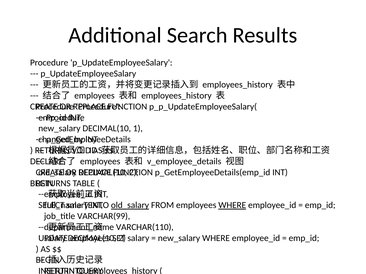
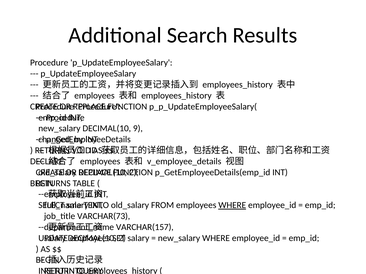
1: 1 -> 9 (138, 129)
old_salary underline: present -> none (130, 206)
VARCHAR(99: VARCHAR(99 -> VARCHAR(73 (104, 217)
VARCHAR(110: VARCHAR(110 -> VARCHAR(157 (145, 228)
